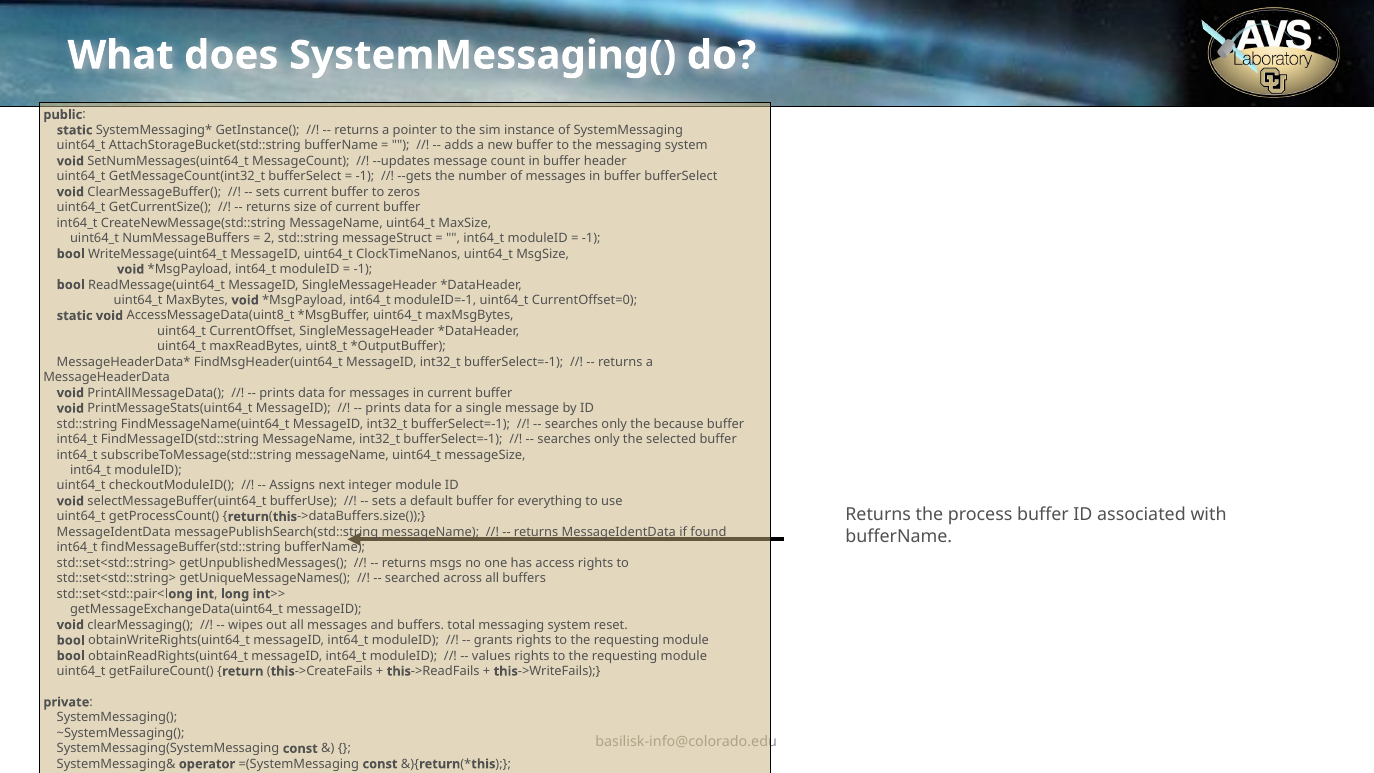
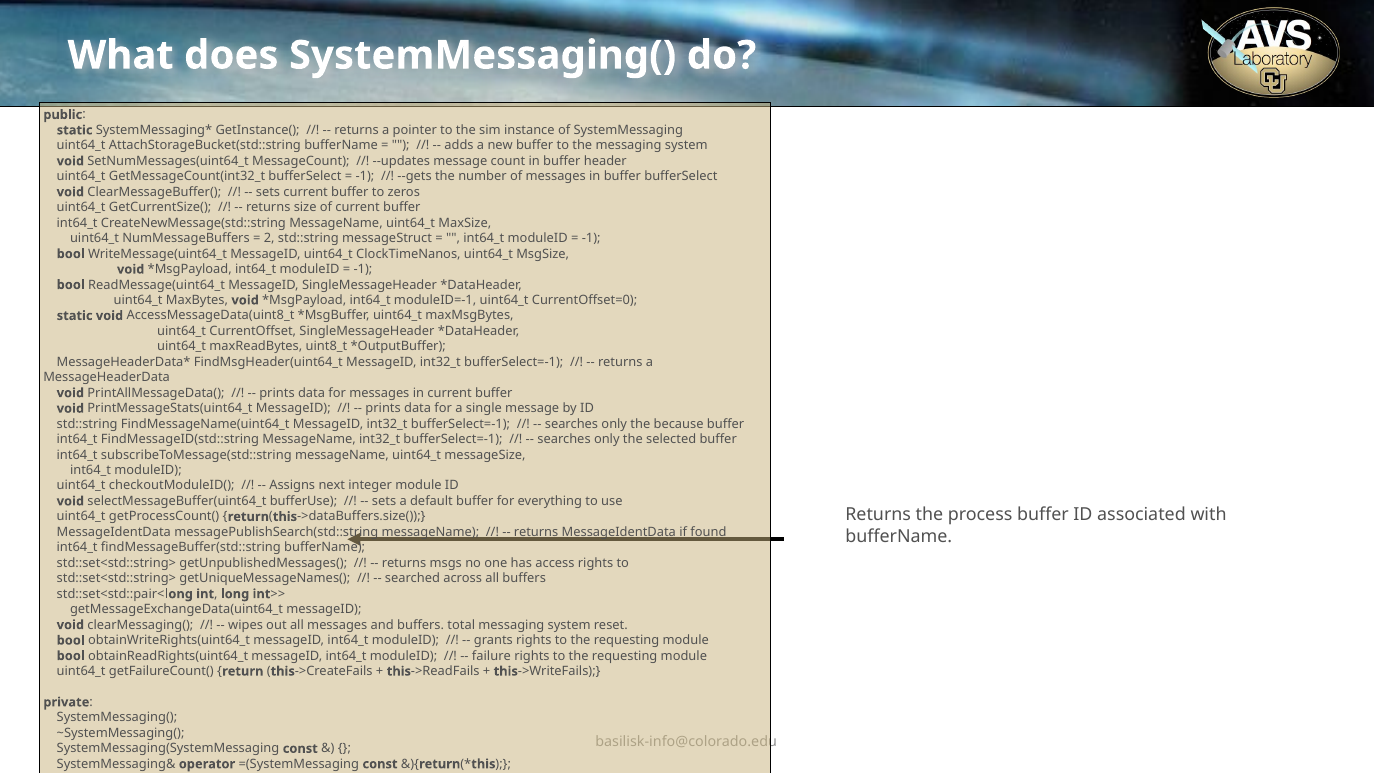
values: values -> failure (491, 656)
